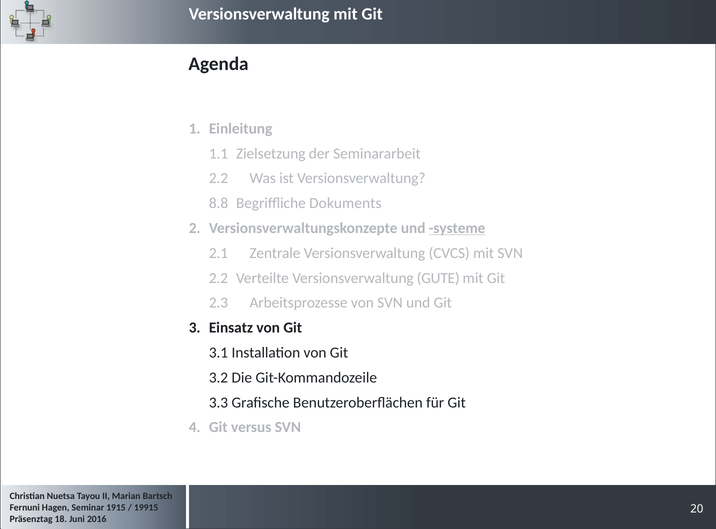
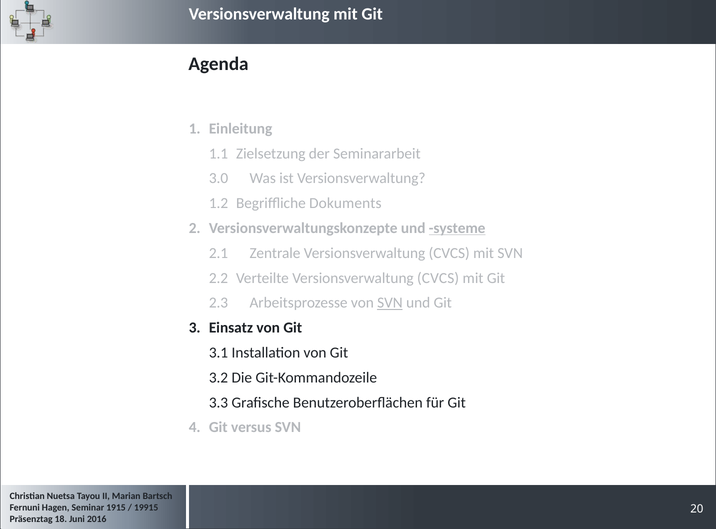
2.2: 2.2 -> 3.0 (219, 178)
8.8: 8.8 -> 1.2 (219, 203)
Verteilte Versionsverwaltung GUTE: GUTE -> CVCS (438, 278)
SVN underline: none -> present (390, 303)
